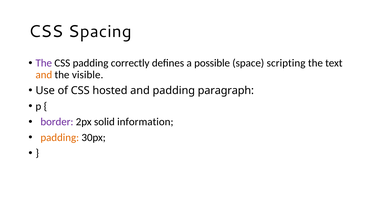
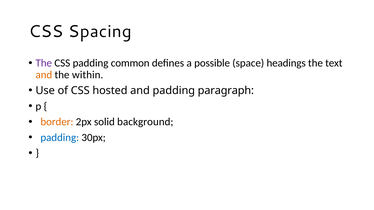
correctly: correctly -> common (130, 63)
scripting: scripting -> headings (286, 63)
visible: visible -> within (88, 75)
border colour: purple -> orange (57, 122)
information: information -> background (145, 122)
padding colour: orange -> blue (60, 138)
